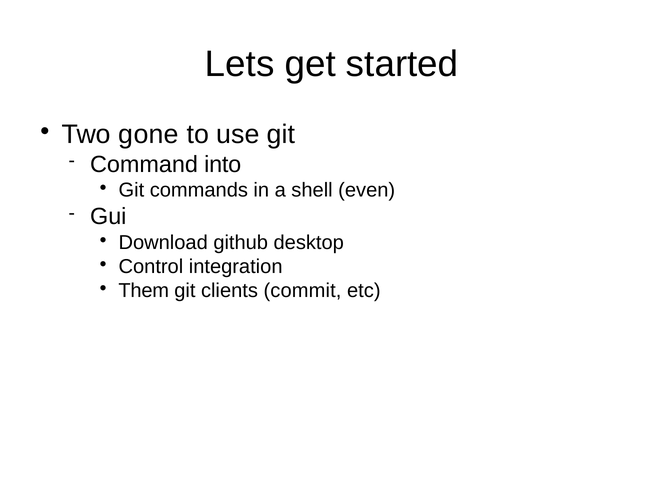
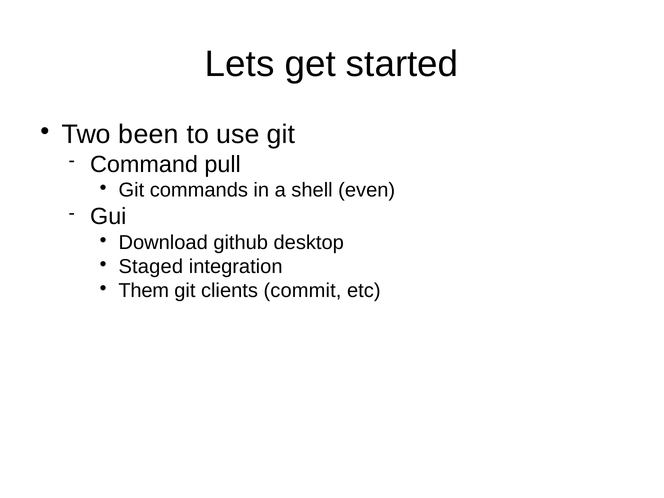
gone: gone -> been (149, 134)
into: into -> pull (223, 164)
Control: Control -> Staged (151, 267)
